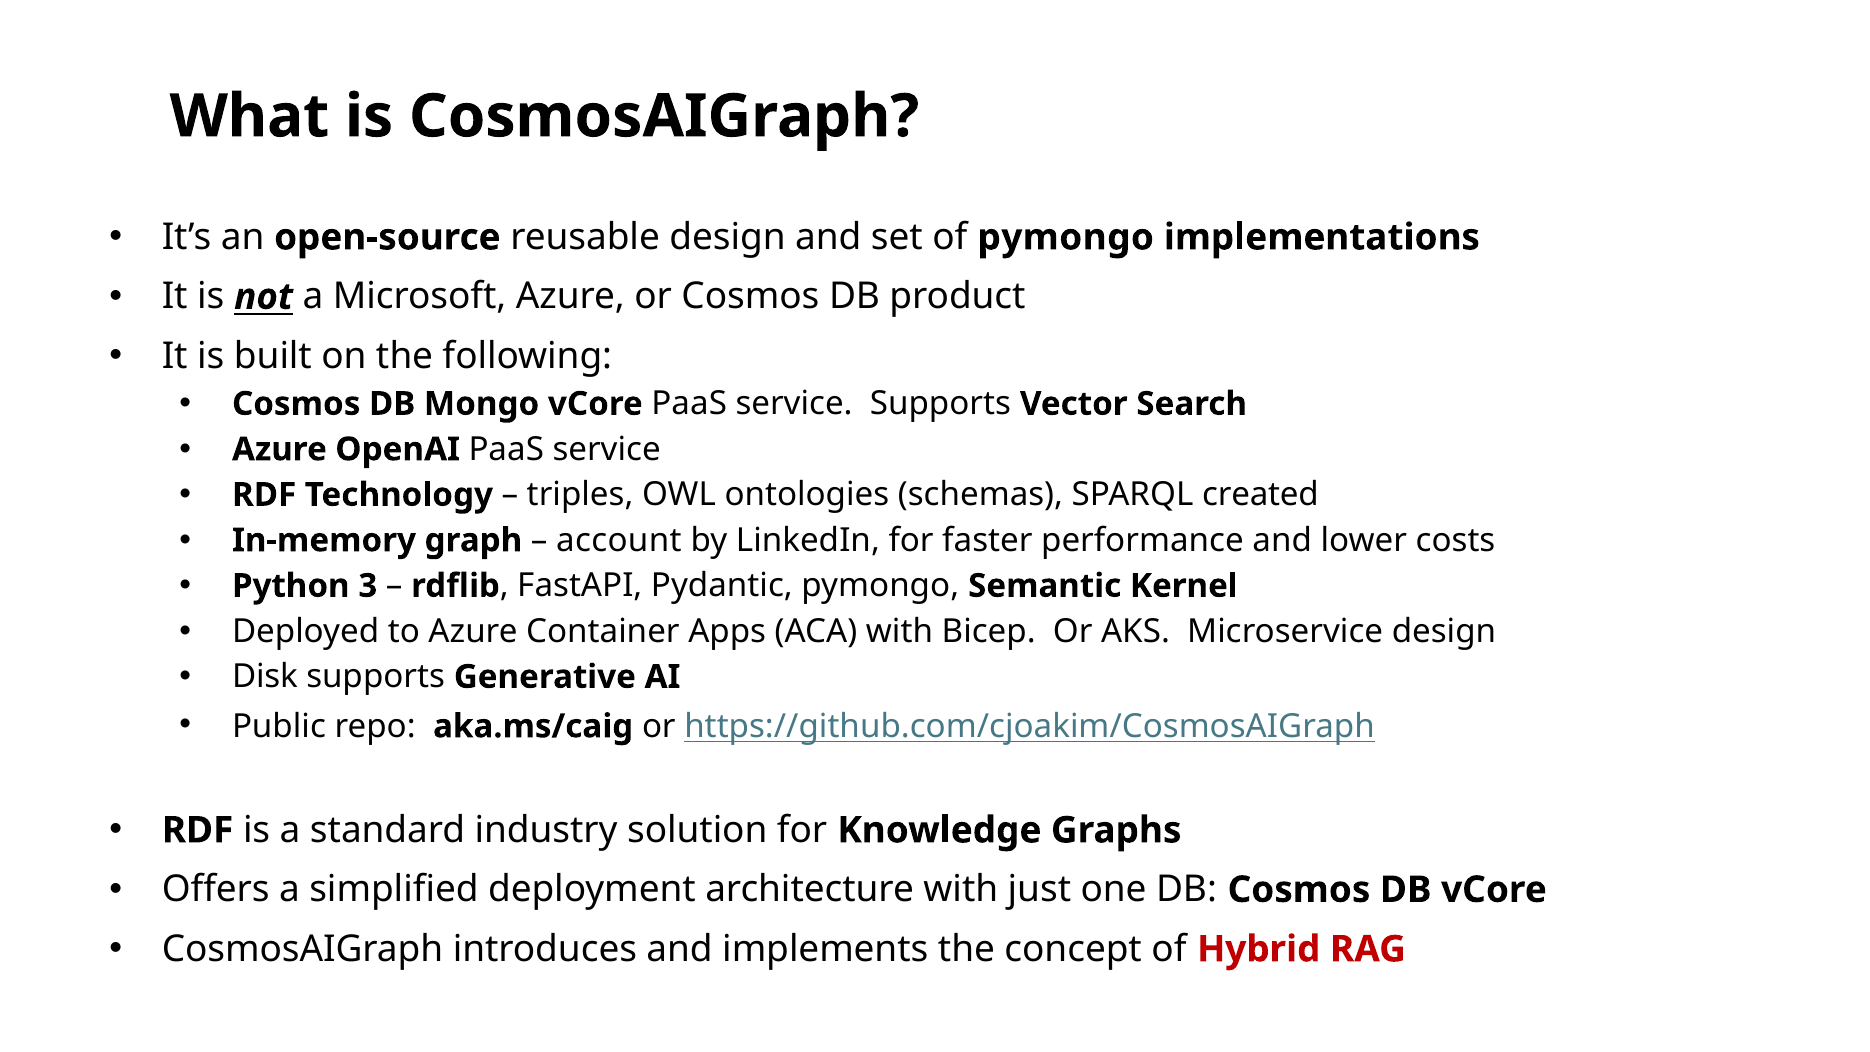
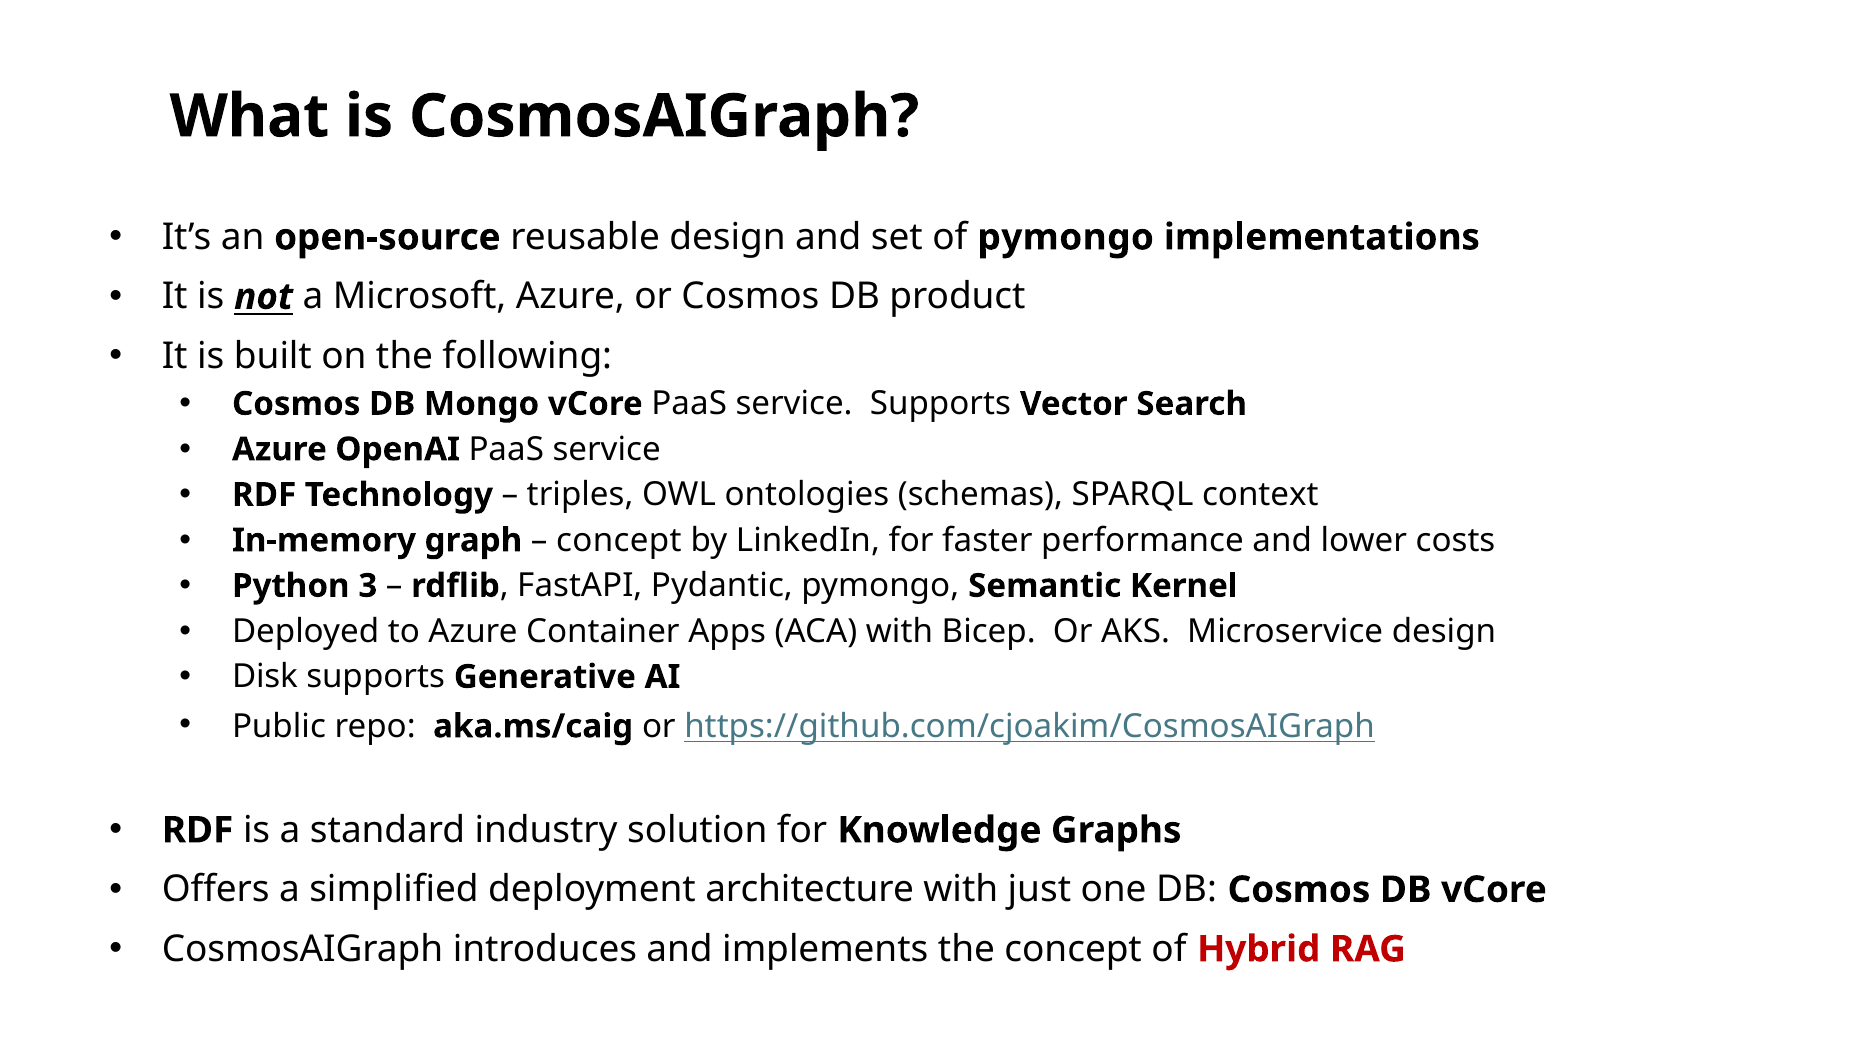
created: created -> context (1260, 495)
account: account -> concept (619, 540)
